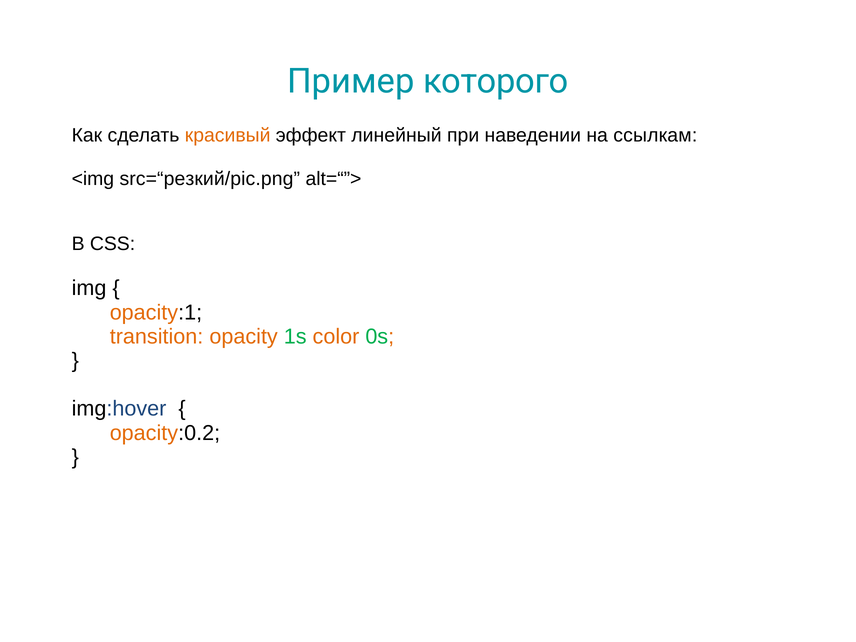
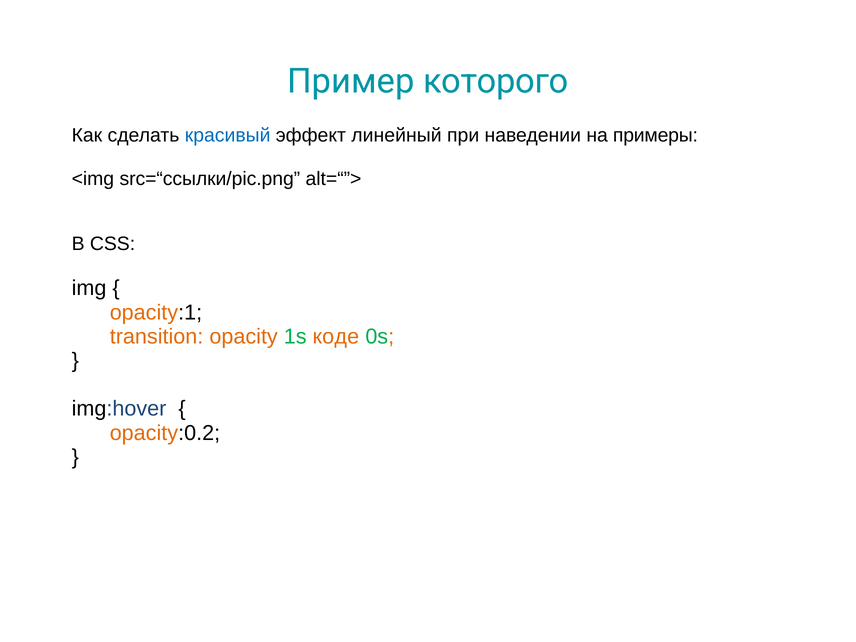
красивый colour: orange -> blue (228, 136)
ссылкам: ссылкам -> примеры (655, 136)
src=“резкий/pic.png: src=“резкий/pic.png -> src=“ссылки/pic.png (210, 179)
color: color -> коде (336, 337)
